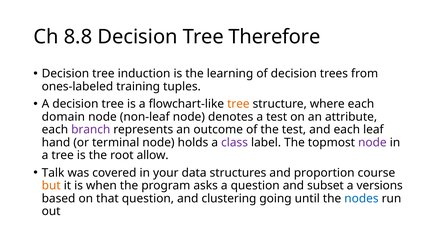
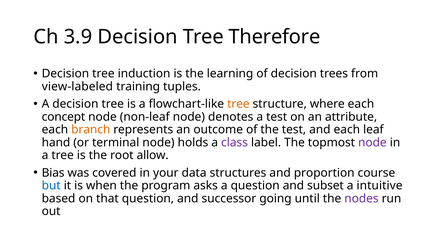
8.8: 8.8 -> 3.9 (78, 37)
ones-labeled: ones-labeled -> view-labeled (77, 87)
domain: domain -> concept (63, 117)
branch colour: purple -> orange (91, 130)
Talk: Talk -> Bias (53, 173)
but colour: orange -> blue (51, 186)
versions: versions -> intuitive (380, 186)
clustering: clustering -> successor (229, 198)
nodes colour: blue -> purple (361, 198)
